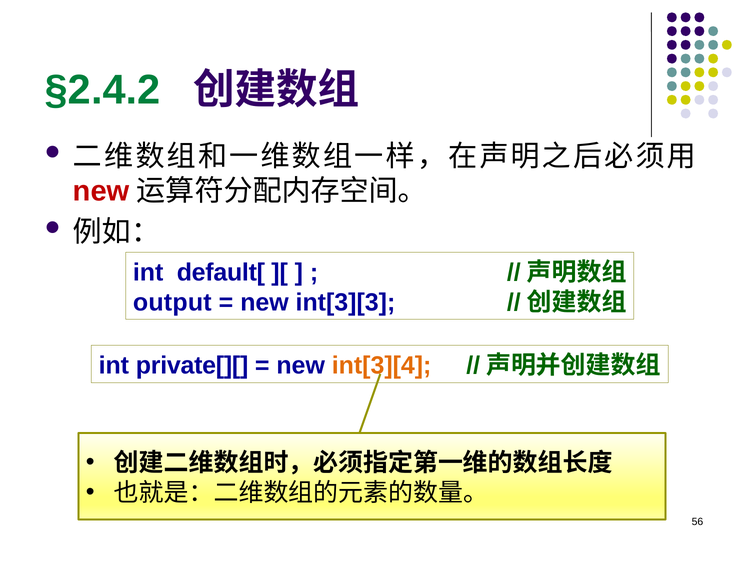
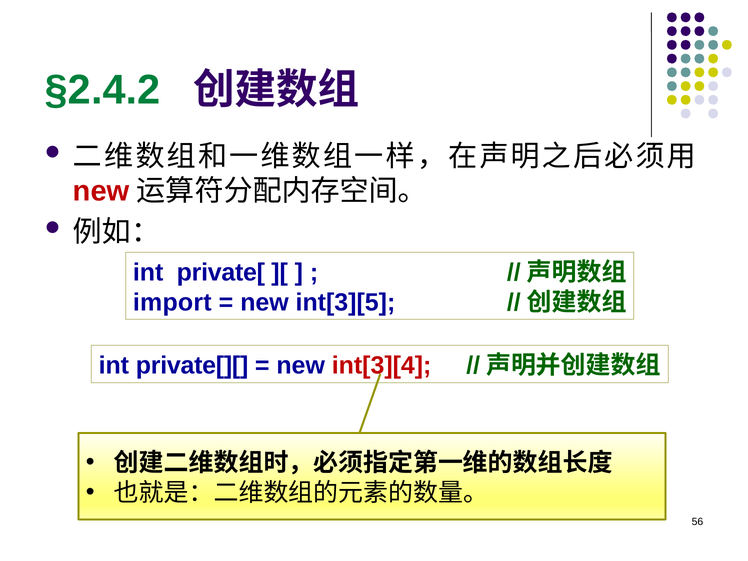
default[: default[ -> private[ (221, 273)
output: output -> import (172, 303)
int[3][3: int[3][3 -> int[3][5 (345, 303)
int[3][4 colour: orange -> red (382, 366)
